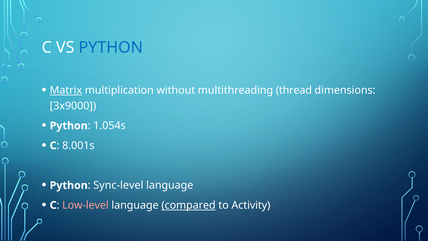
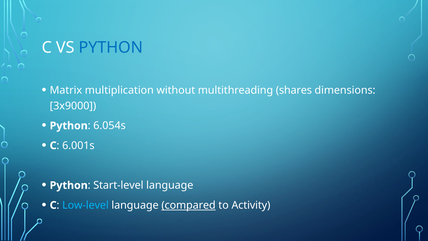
Matrix underline: present -> none (66, 90)
thread: thread -> shares (294, 90)
1.054s: 1.054s -> 6.054s (110, 126)
8.001s: 8.001s -> 6.001s (78, 145)
Sync-level: Sync-level -> Start-level (118, 185)
Low-level colour: pink -> light blue (85, 205)
